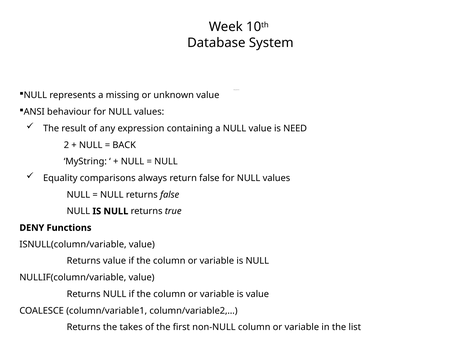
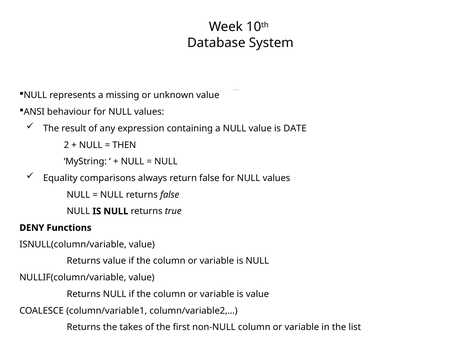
NEED: NEED -> DATE (295, 128)
BACK: BACK -> THEN (124, 145)
